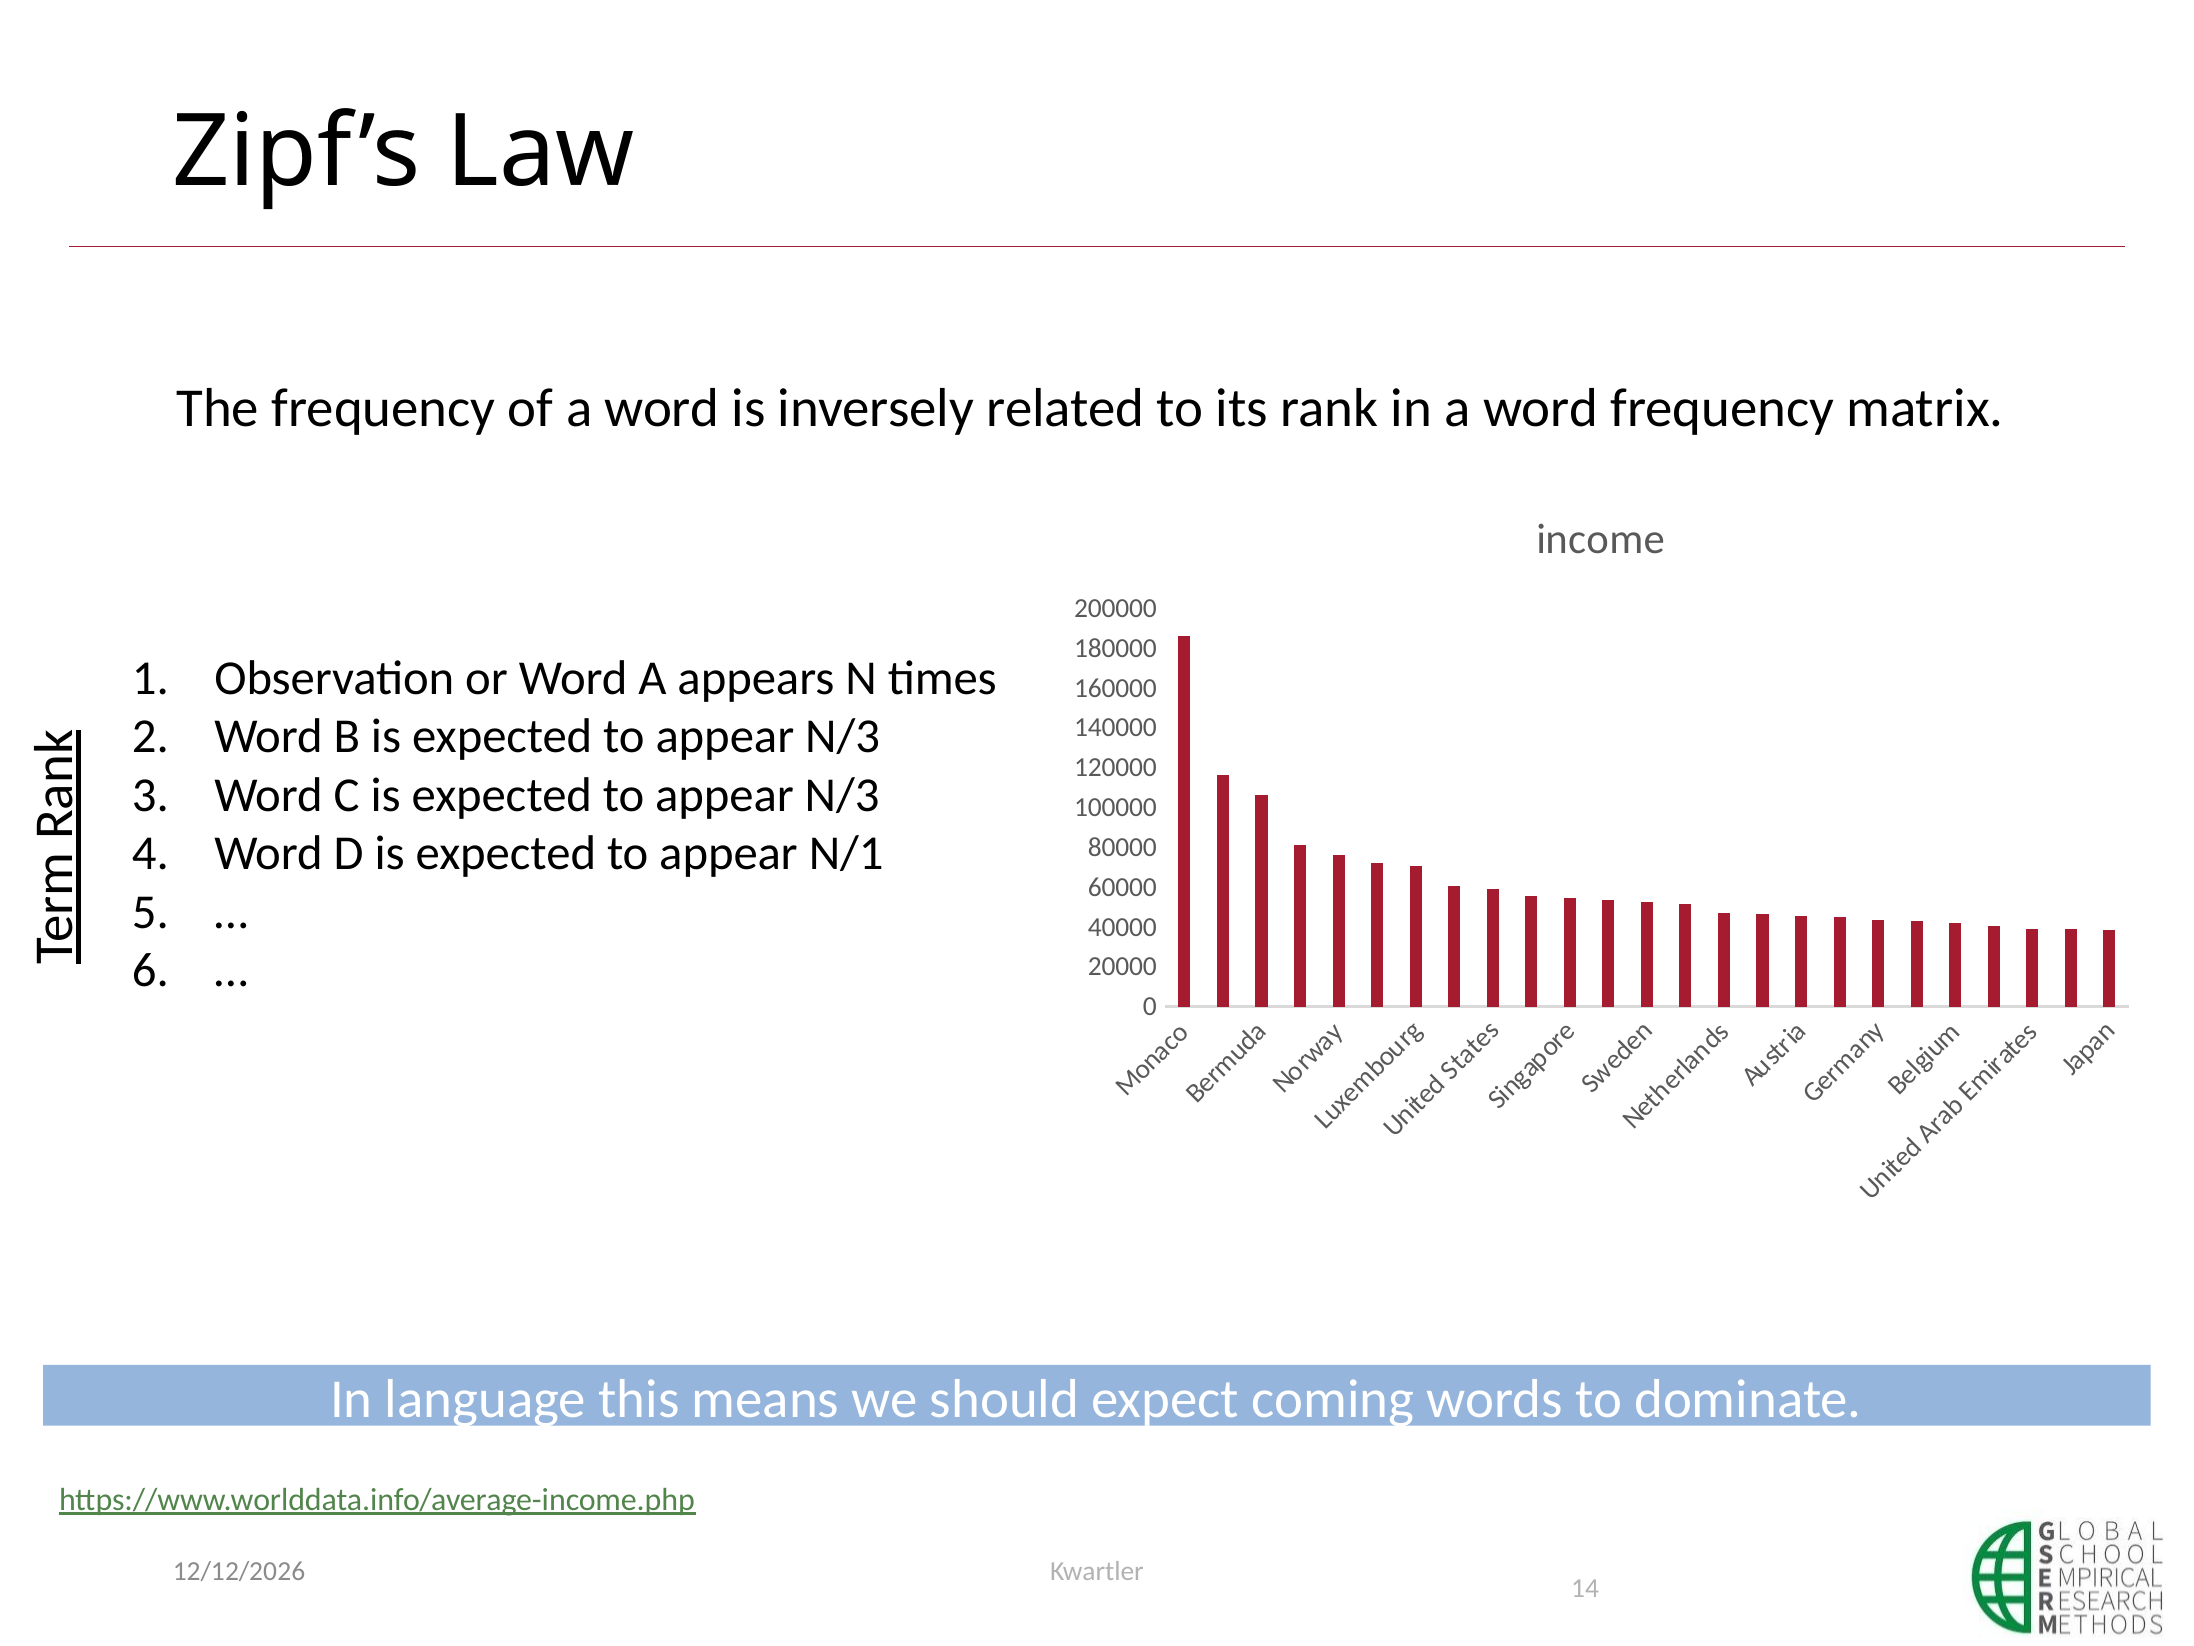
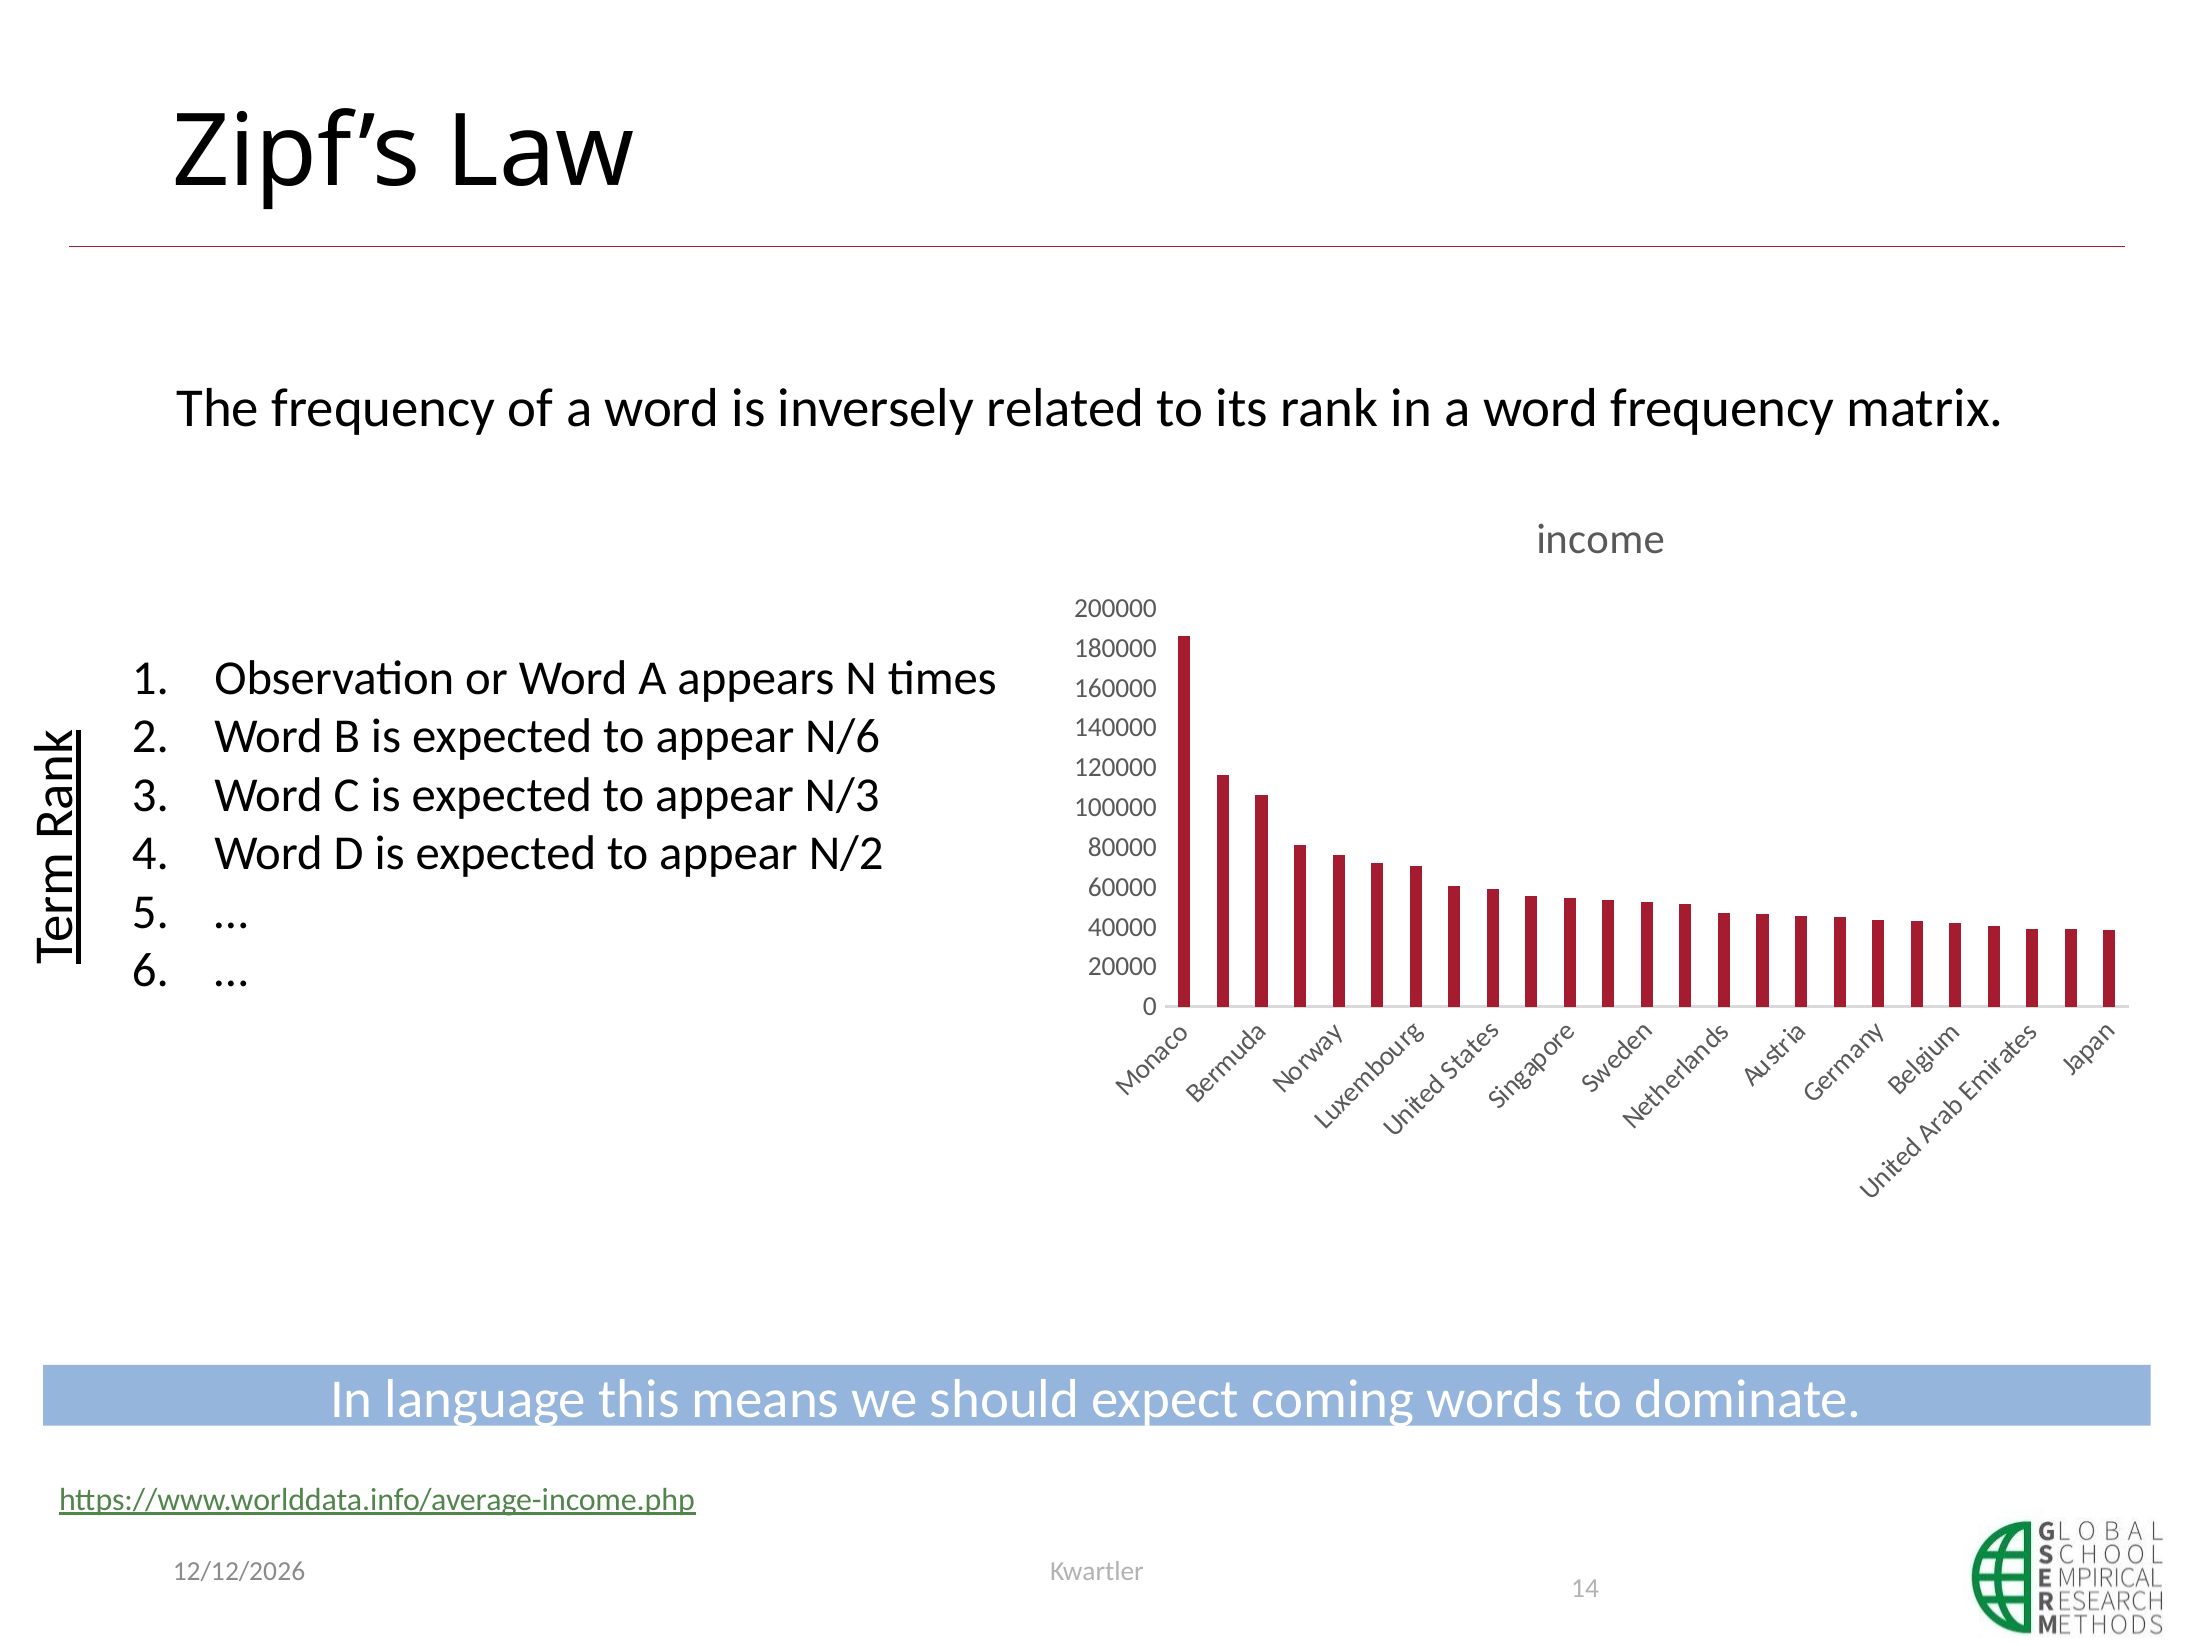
N/3: N/3 -> N/6 (843, 736)
N/1: N/1 -> N/2 (846, 853)
